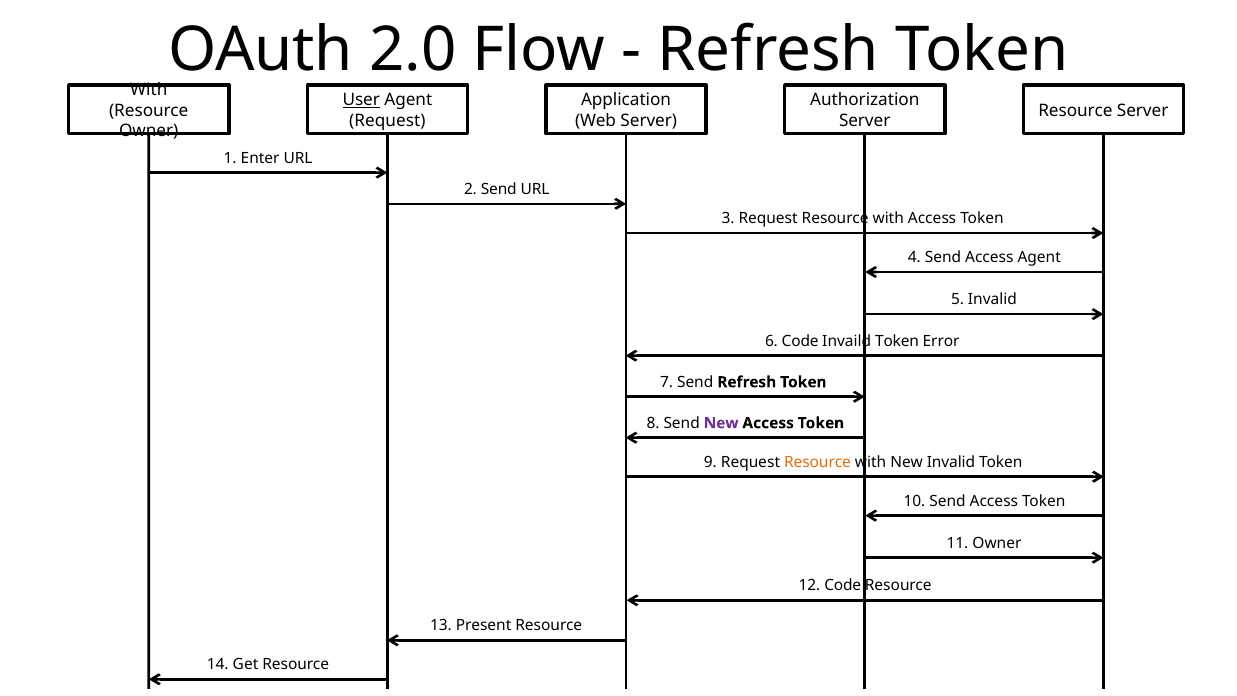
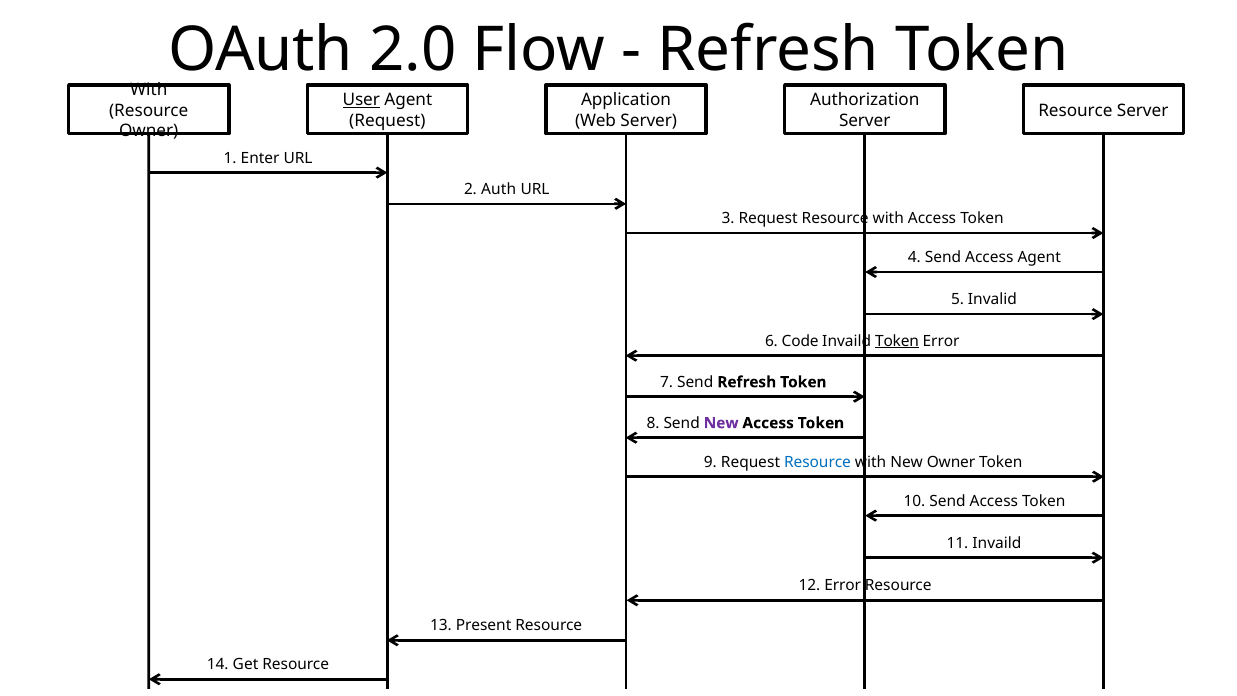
2 Send: Send -> Auth (499, 189)
Token underline: none -> present (897, 341)
Resource colour: orange -> blue (818, 462)
New Invalid: Invalid -> Owner (951, 462)
11 Owner: Owner -> Invaild (997, 543)
12 Code: Code -> Error (843, 586)
